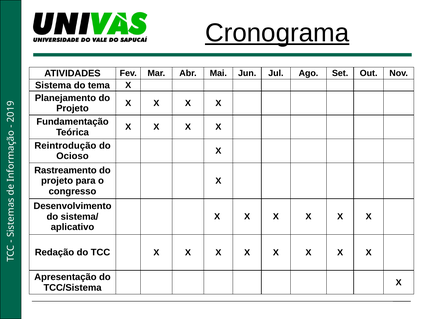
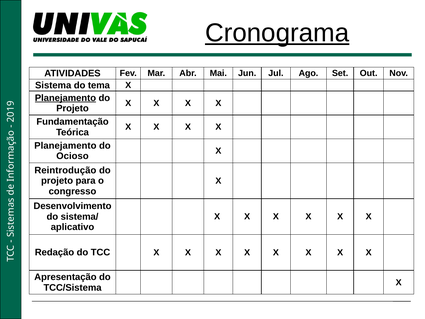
Planejamento underline: none -> present (65, 98)
Reintrodução: Reintrodução -> Planejamento (65, 146)
Rastreamento: Rastreamento -> Reintrodução (65, 170)
